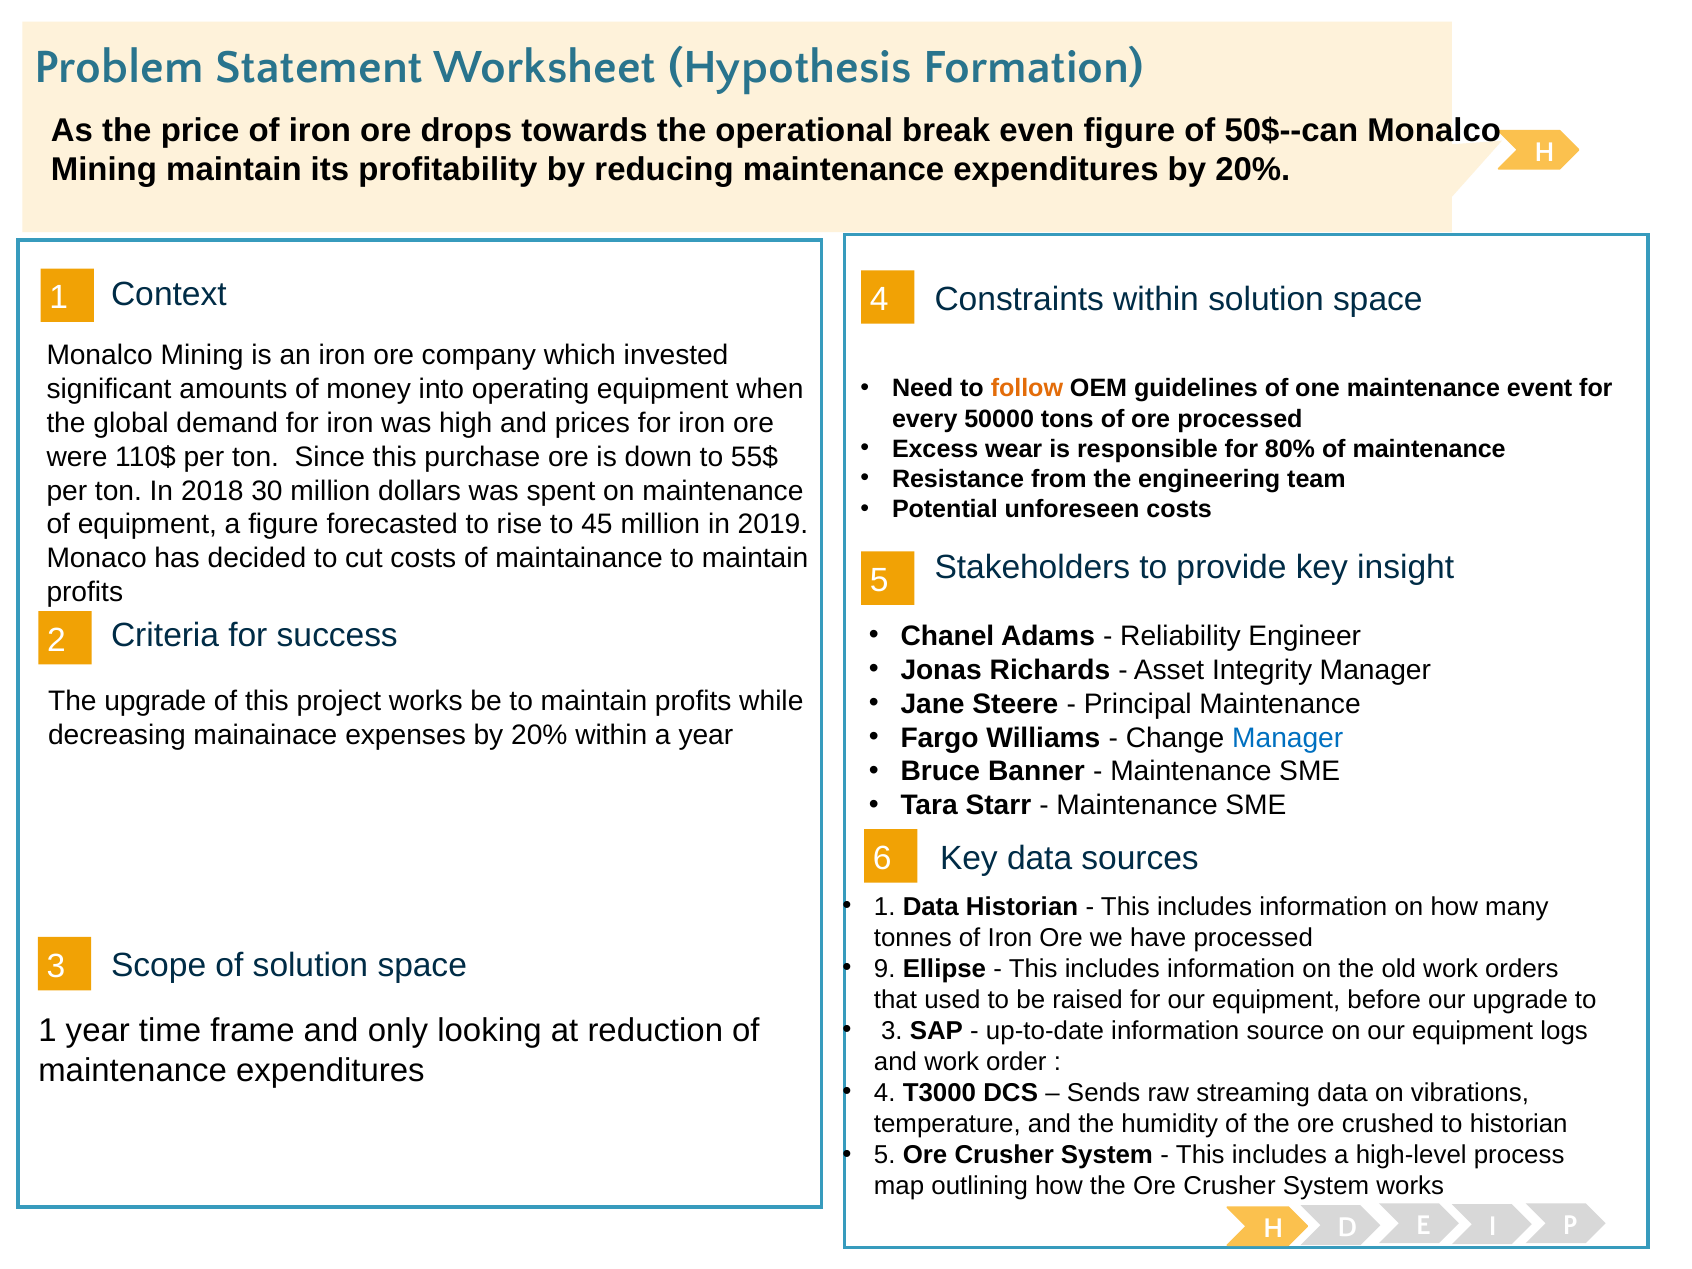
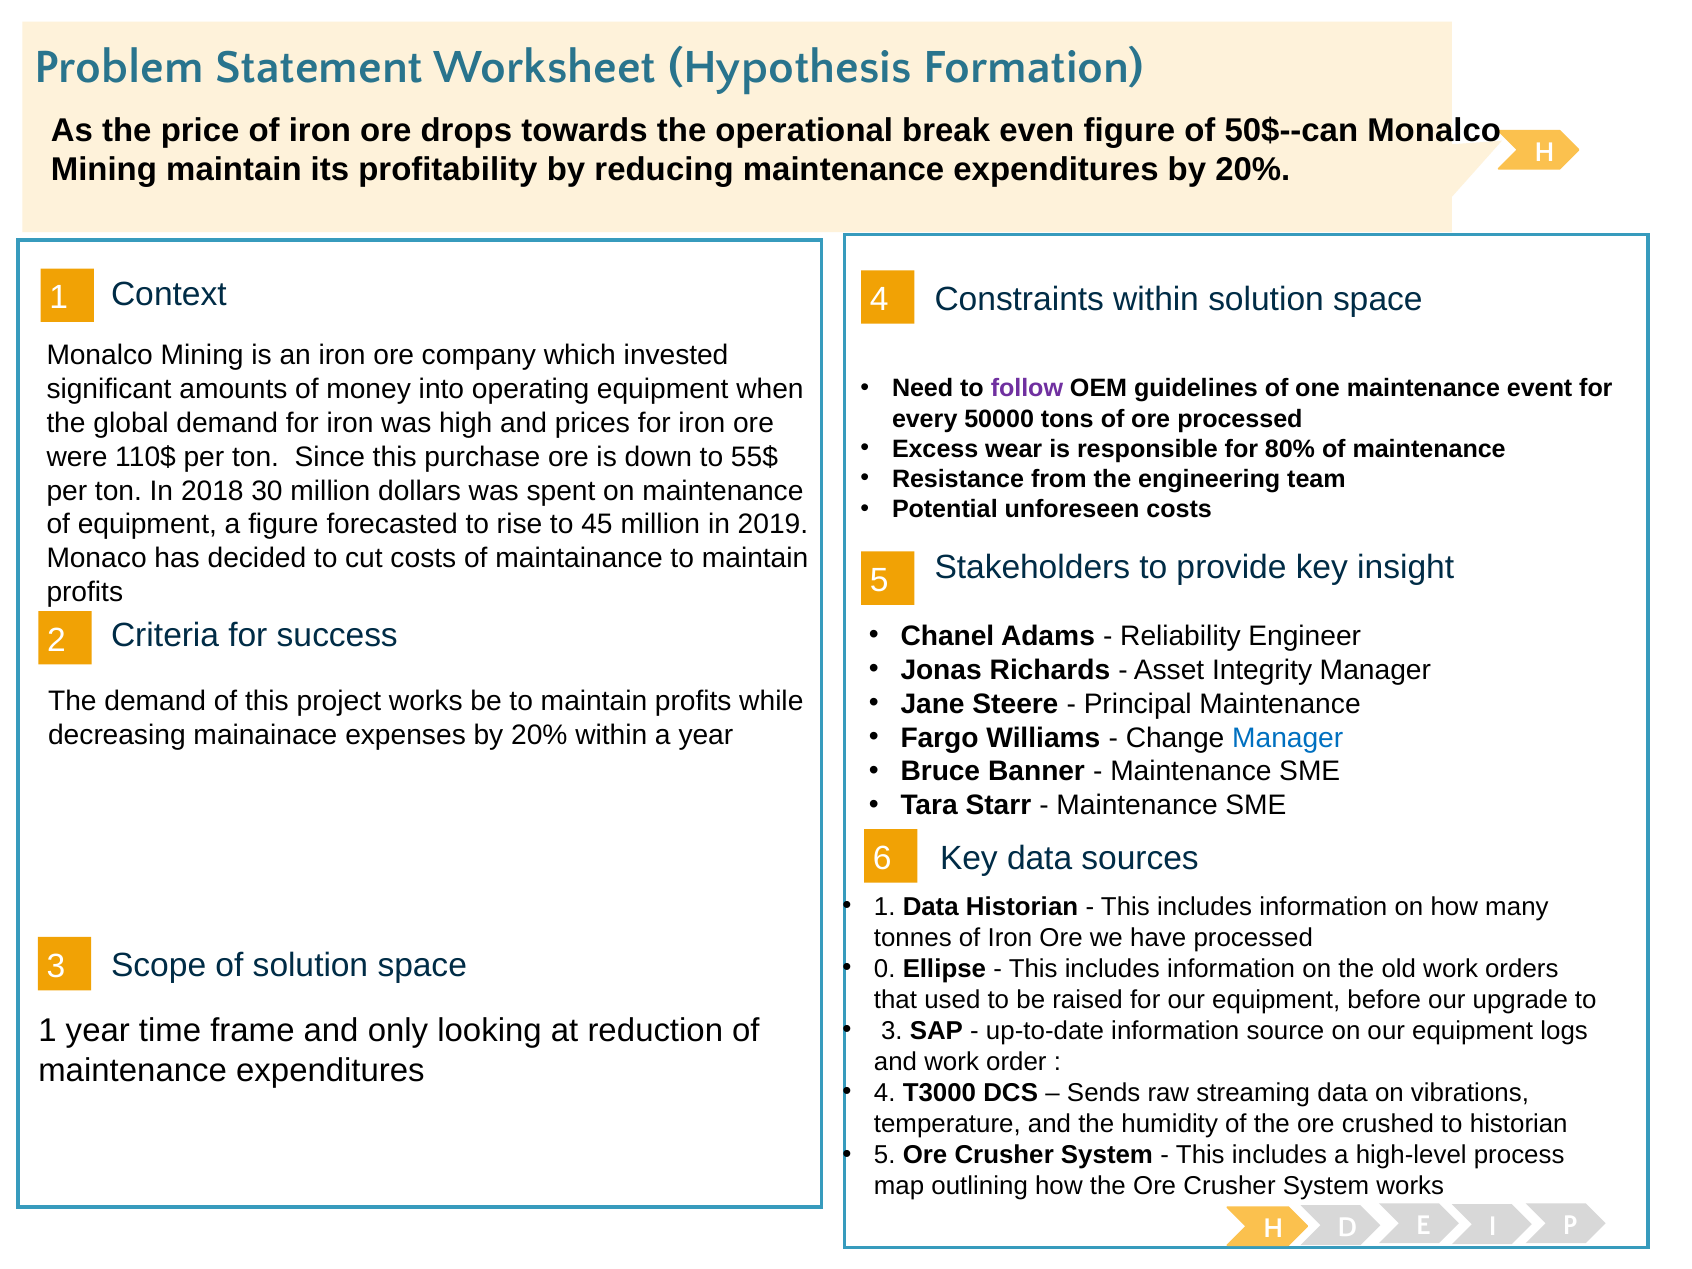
follow colour: orange -> purple (1027, 389)
The upgrade: upgrade -> demand (155, 702)
9: 9 -> 0 (885, 969)
